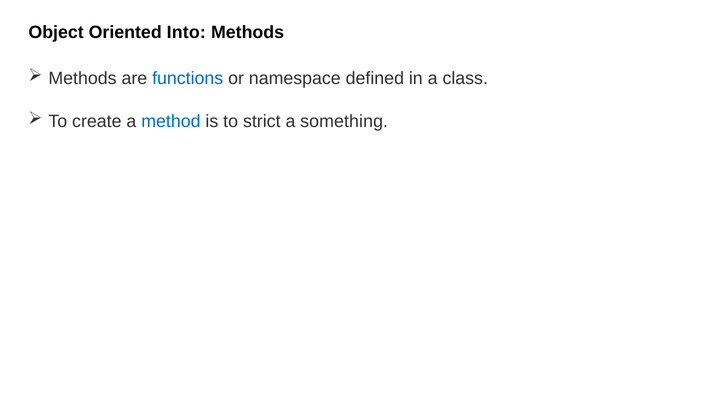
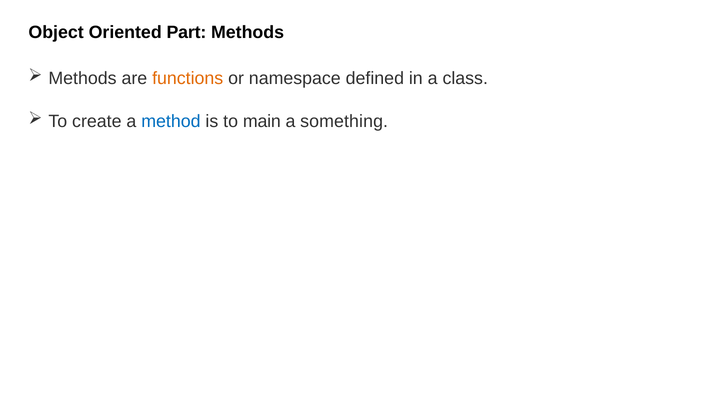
Into: Into -> Part (186, 32)
functions colour: blue -> orange (188, 78)
strict: strict -> main (262, 121)
